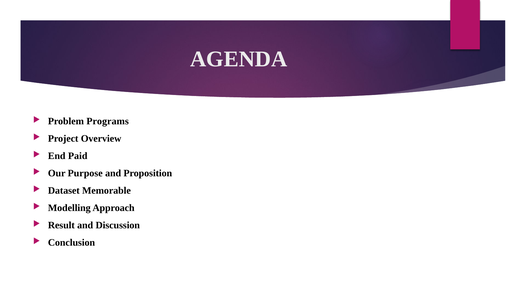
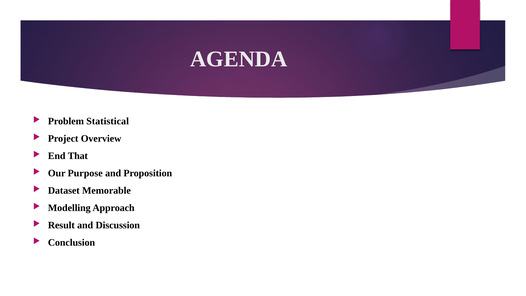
Programs: Programs -> Statistical (108, 121)
Paid: Paid -> That (78, 156)
